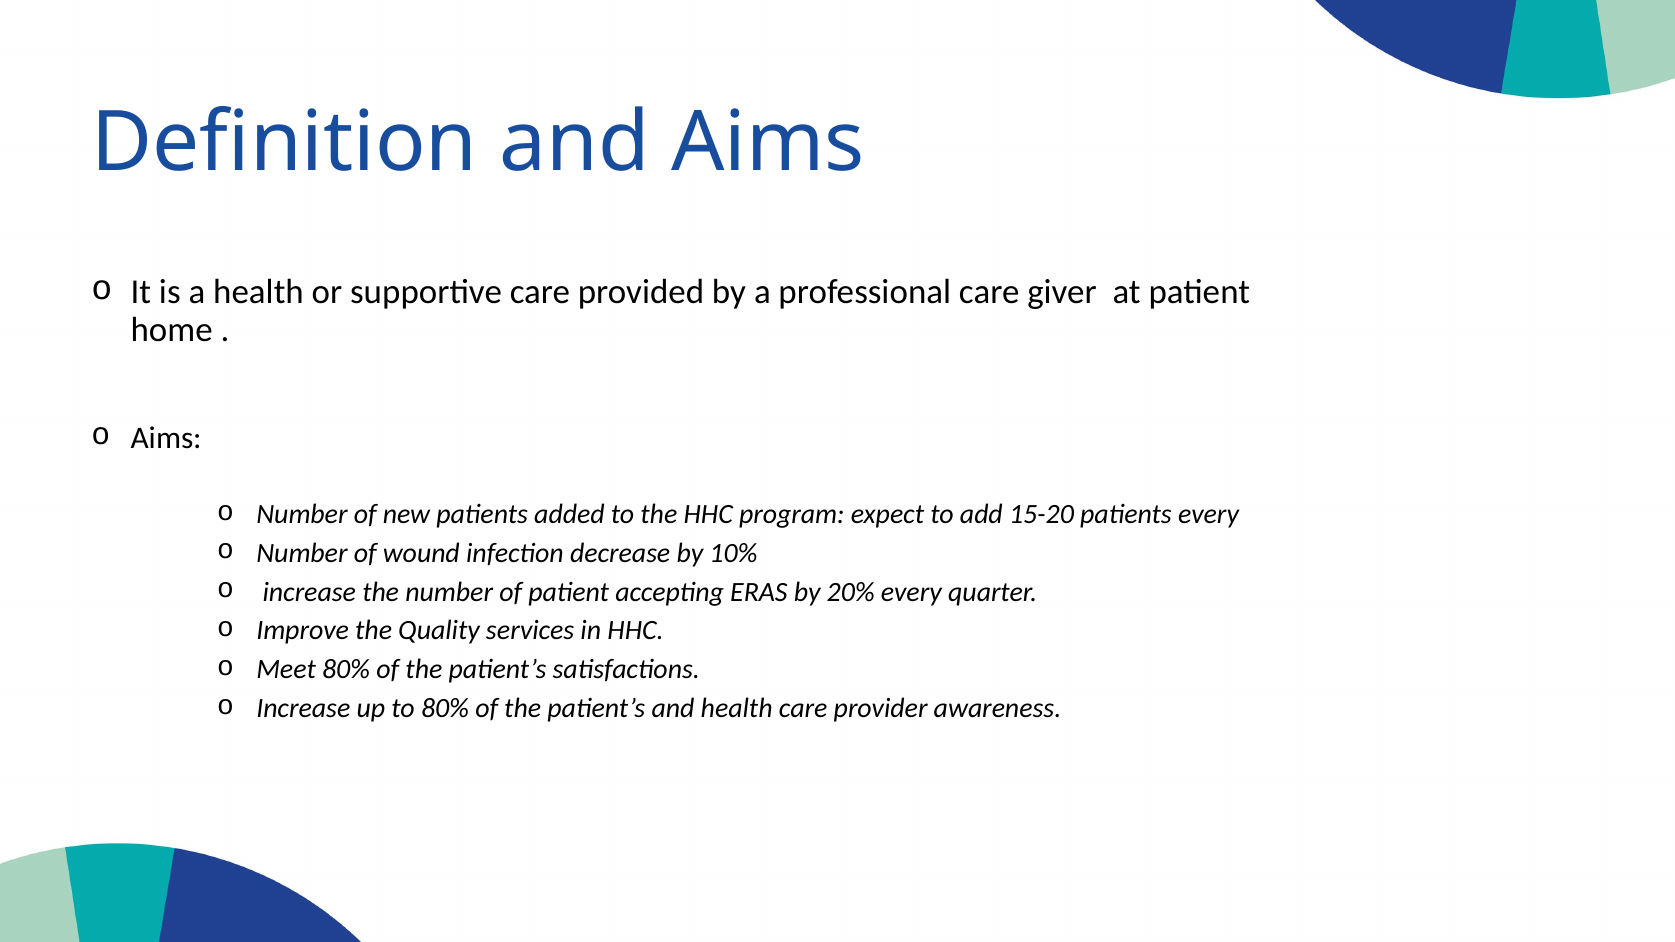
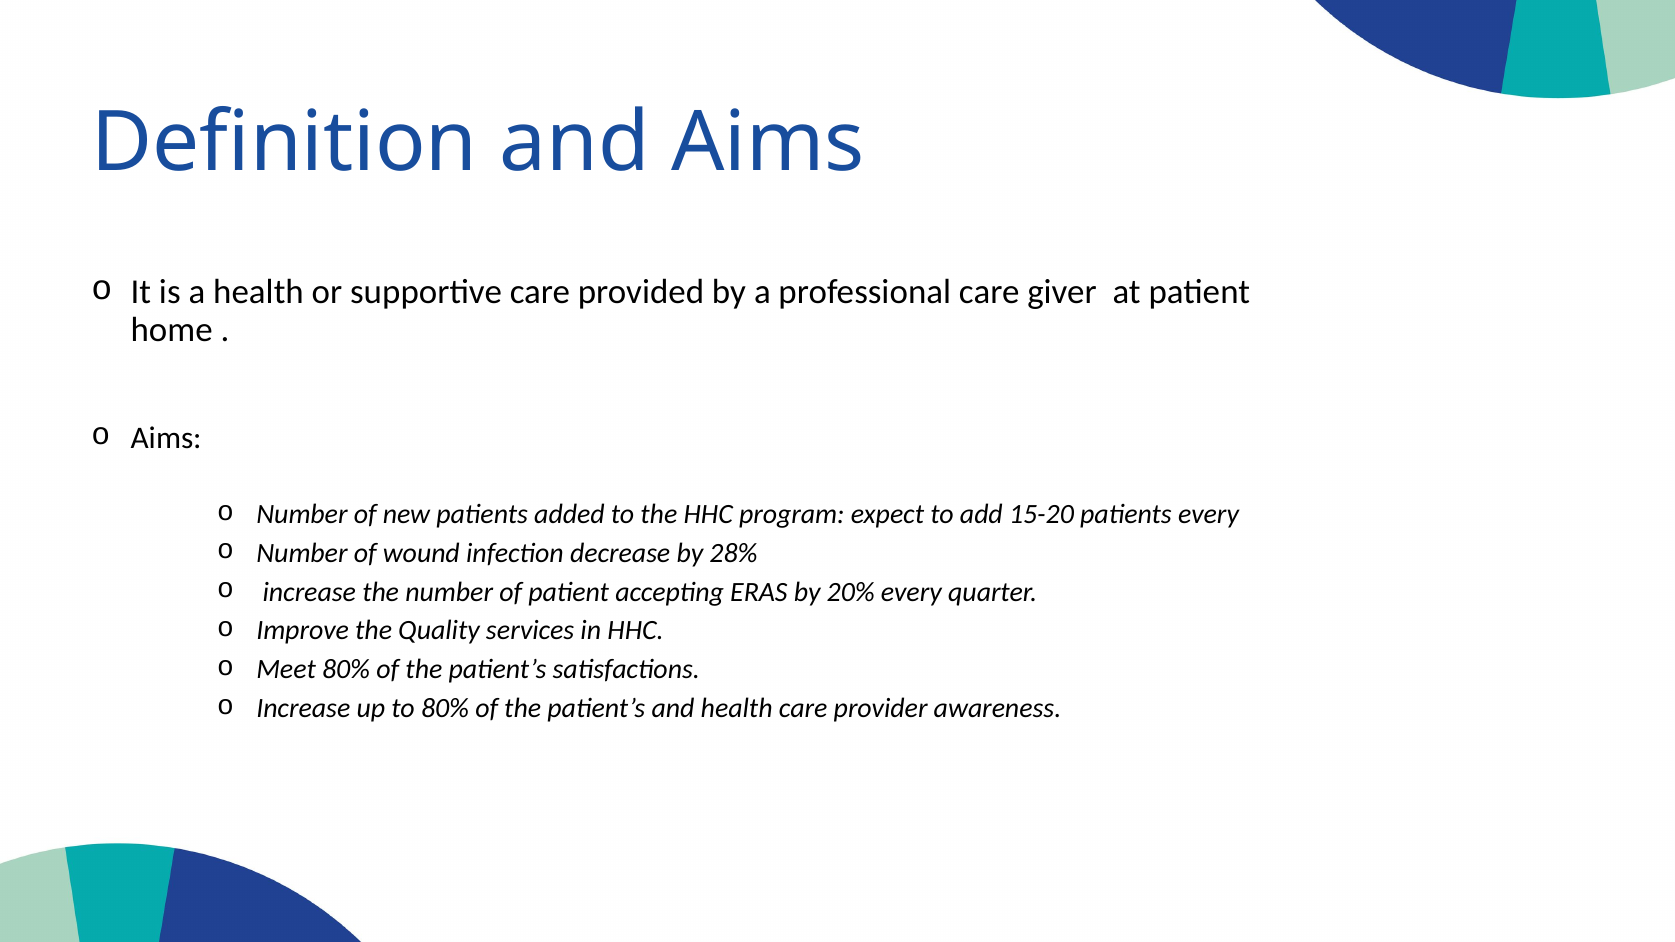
10%: 10% -> 28% (734, 553)
